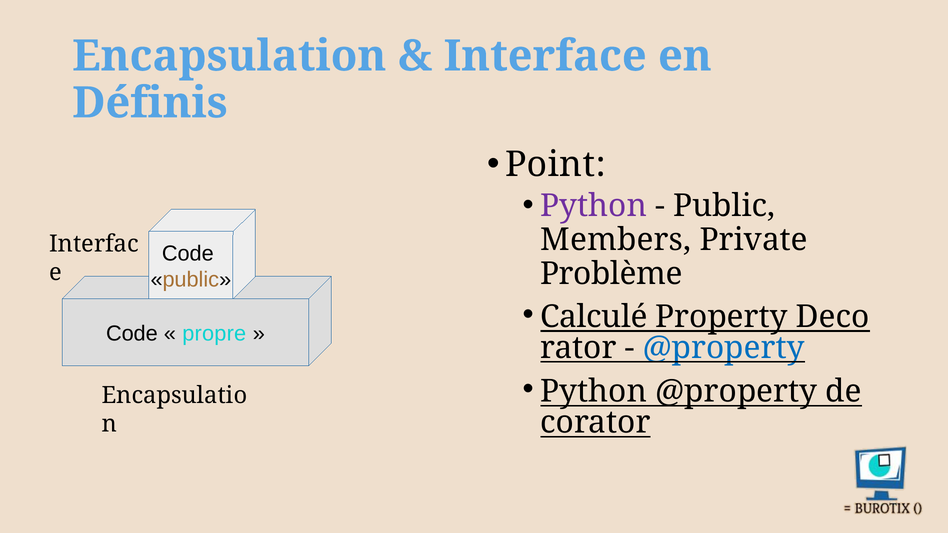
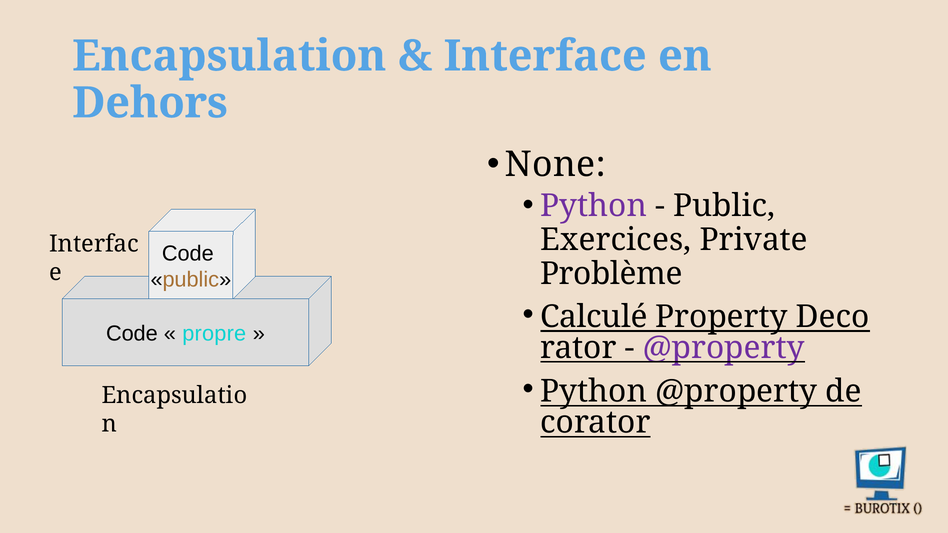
Définis: Définis -> Dehors (150, 103)
Point: Point -> None (555, 164)
Members: Members -> Exercices (616, 240)
@property colour: blue -> purple (724, 348)
